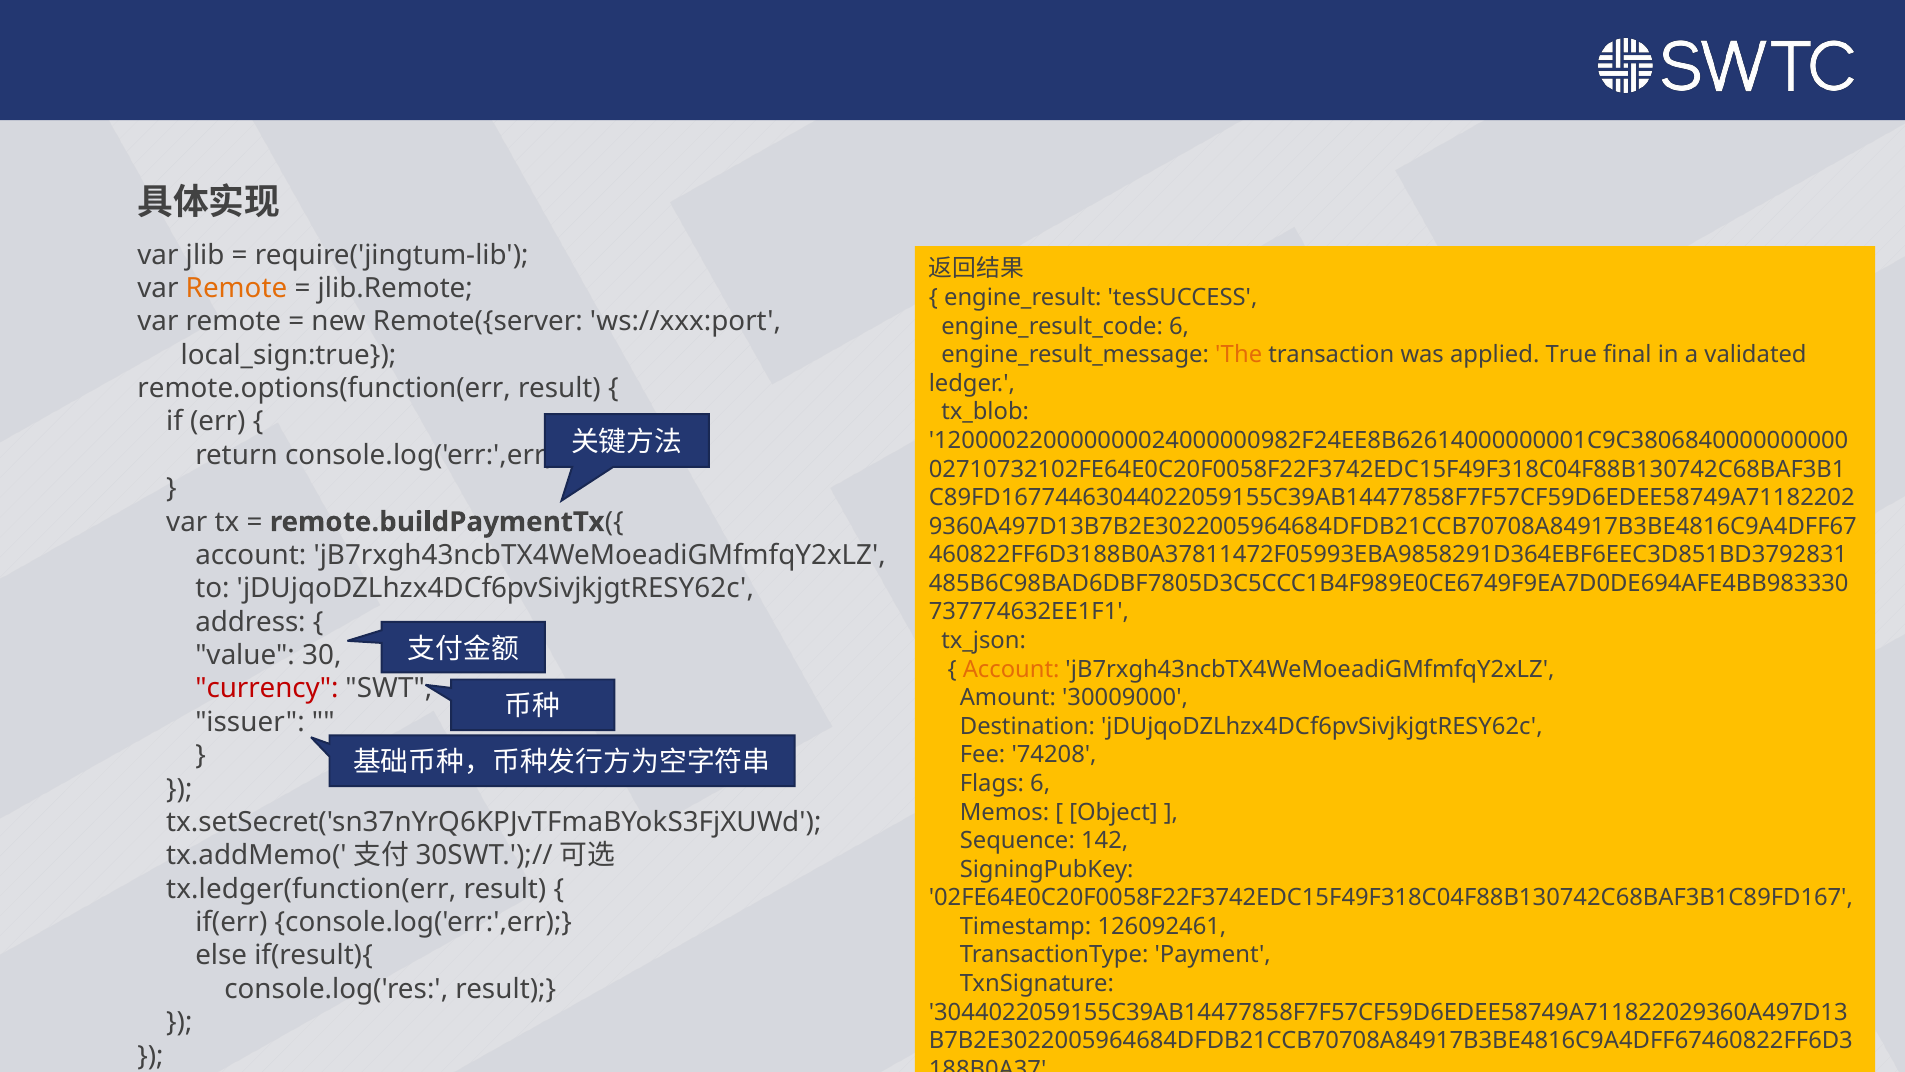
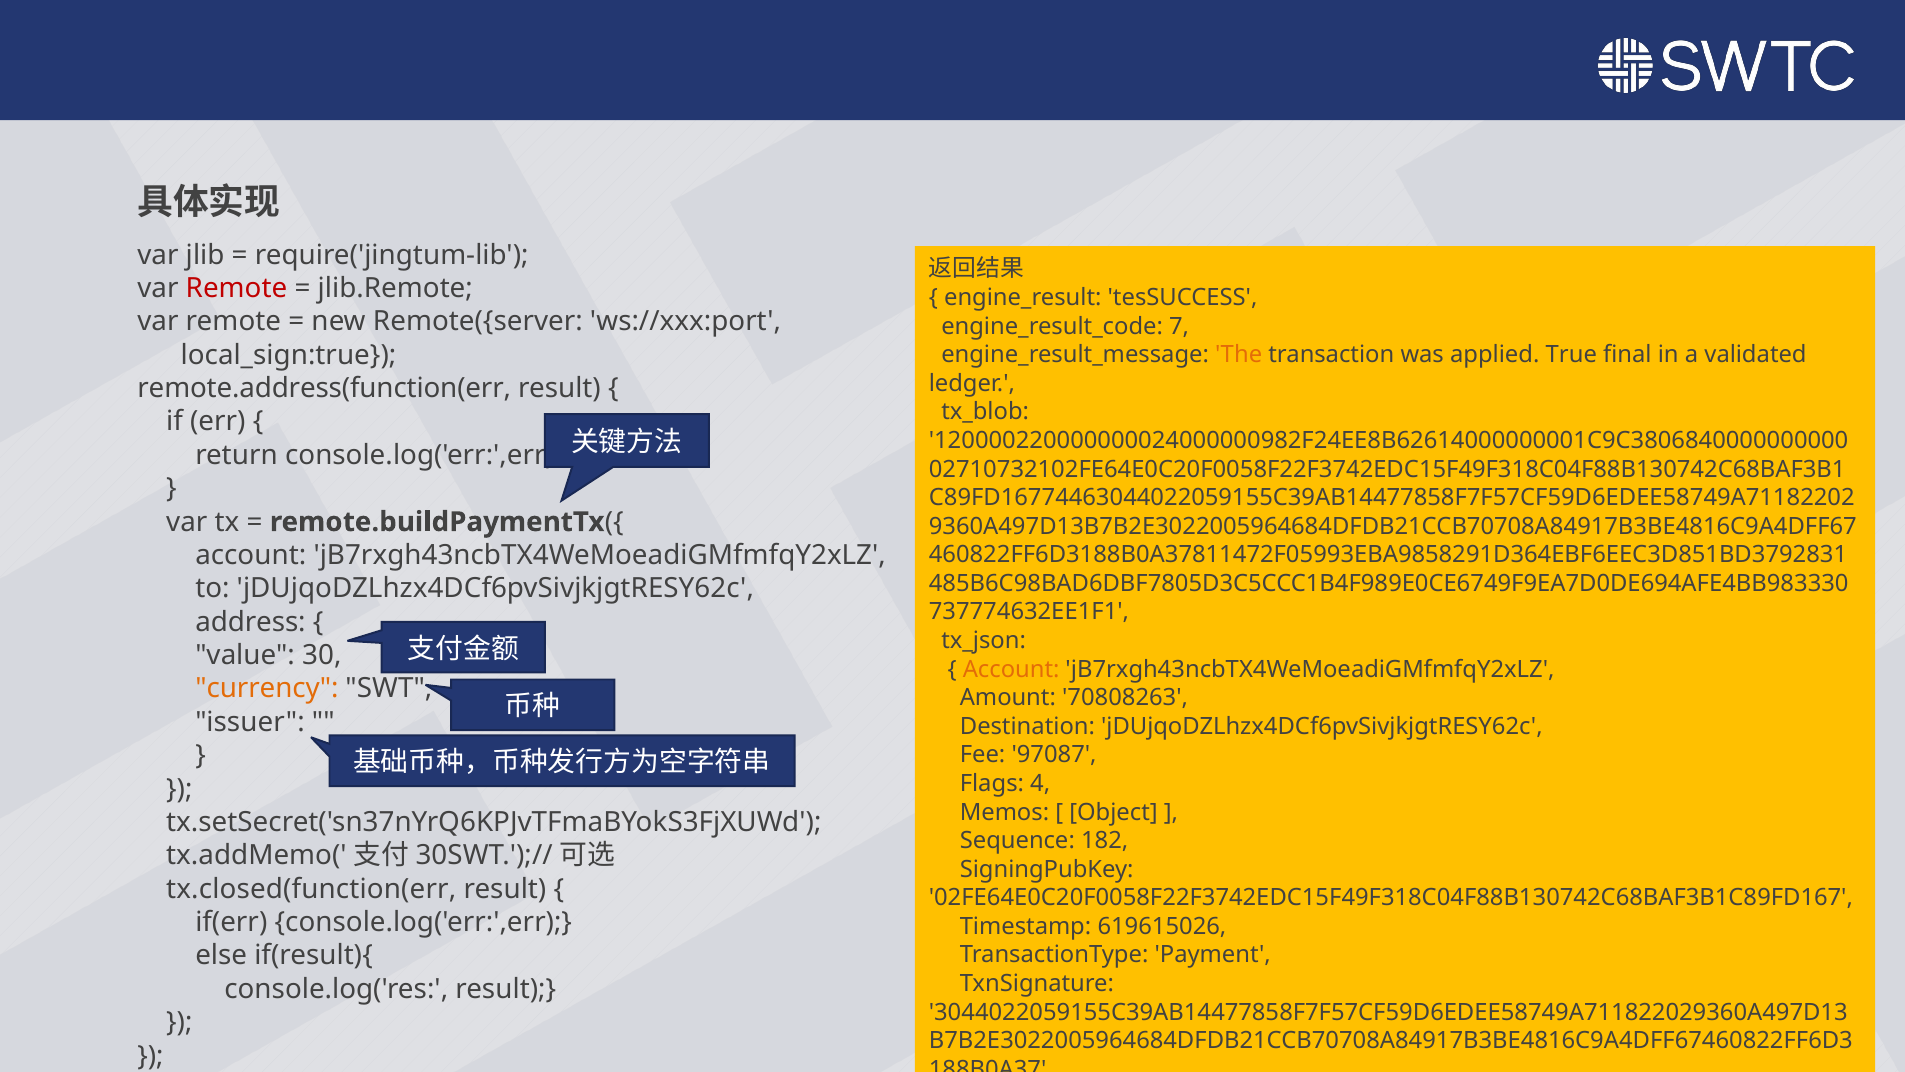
Remote colour: orange -> red (236, 288)
engine_result_code 6: 6 -> 7 (1179, 326)
remote.options(function(err: remote.options(function(err -> remote.address(function(err (324, 388)
currency colour: red -> orange (267, 688)
30009000: 30009000 -> 70808263 (1125, 698)
74208: 74208 -> 97087 (1054, 755)
Flags 6: 6 -> 4 (1040, 783)
142: 142 -> 182 (1105, 840)
tx.ledger(function(err: tx.ledger(function(err -> tx.closed(function(err (311, 889)
126092461: 126092461 -> 619615026 (1162, 926)
